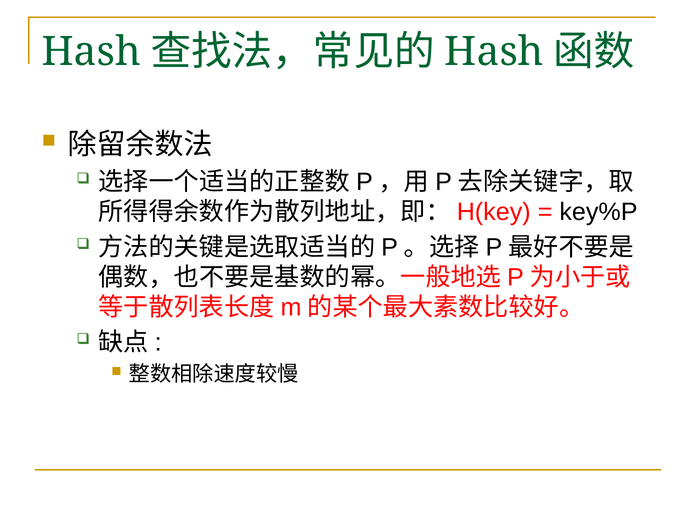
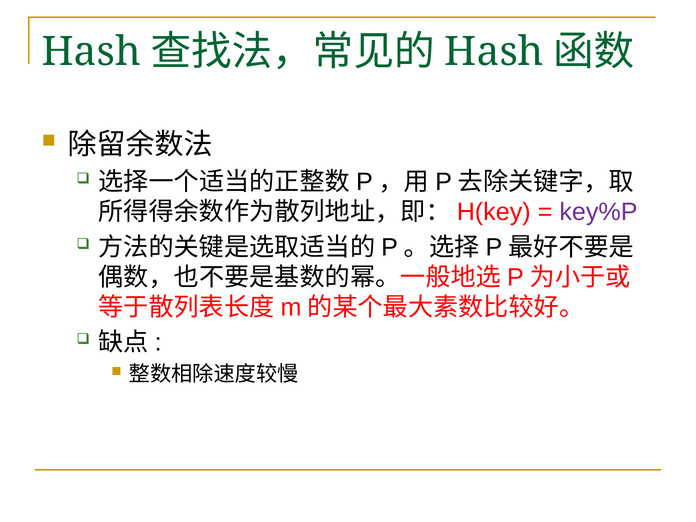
key%P colour: black -> purple (598, 212)
